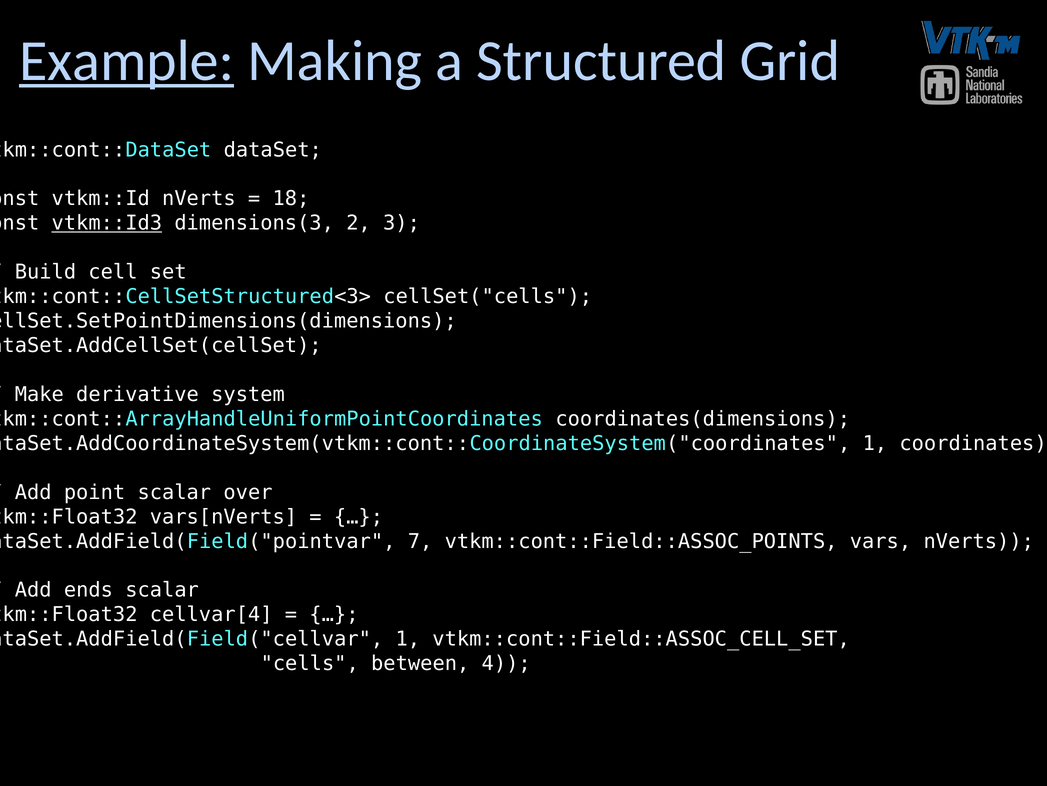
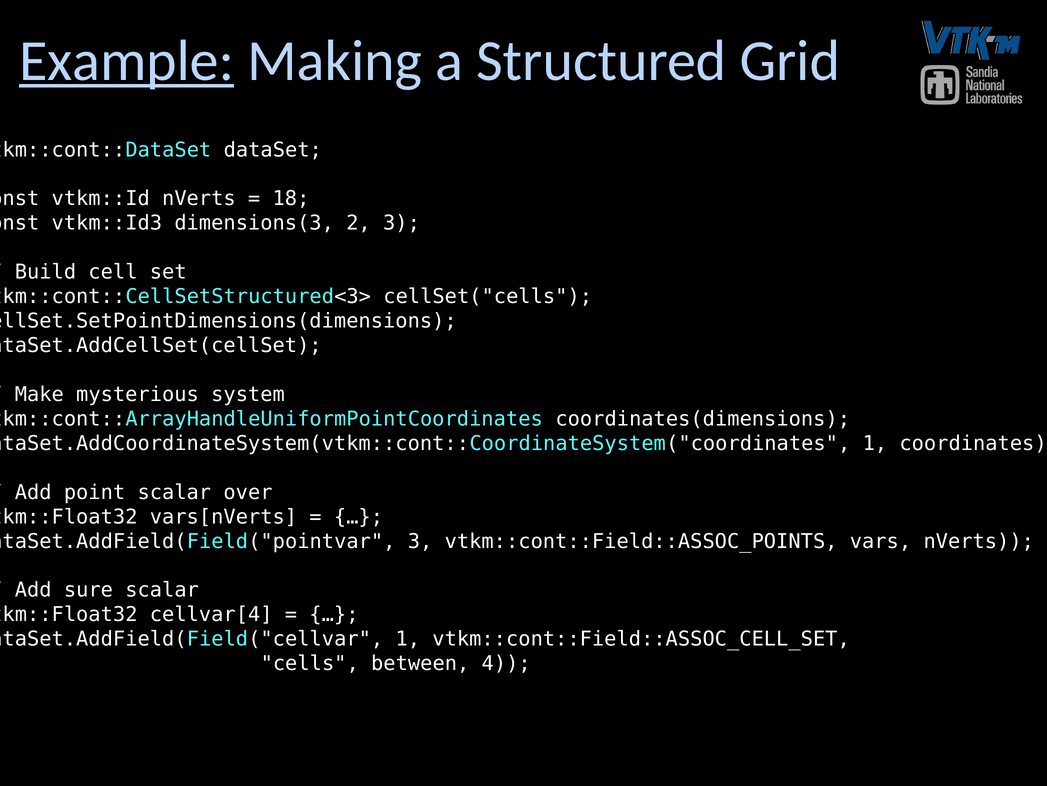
vtkm::Id3 underline: present -> none (107, 223)
derivative: derivative -> mysterious (137, 394)
7: 7 -> 3 (420, 541)
ends: ends -> sure (88, 590)
